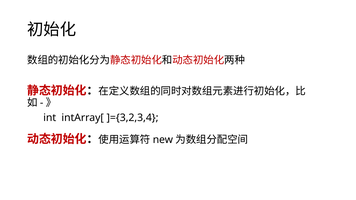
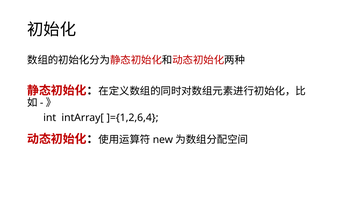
]={3,2,3,4: ]={3,2,3,4 -> ]={1,2,6,4 (133, 118)
